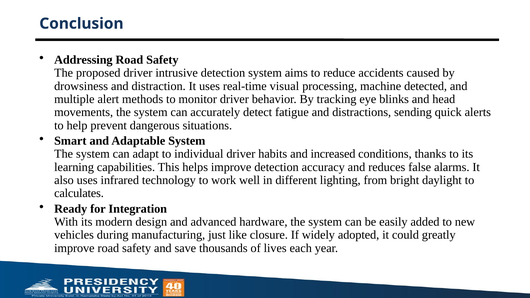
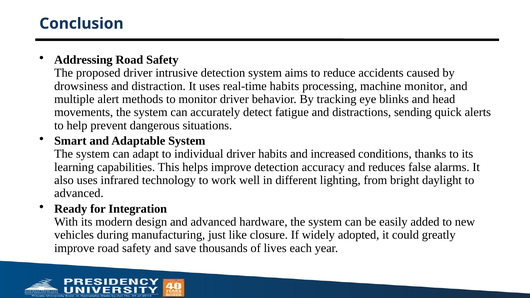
real-time visual: visual -> habits (284, 86)
machine detected: detected -> monitor (425, 86)
calculates: calculates -> advanced (79, 193)
